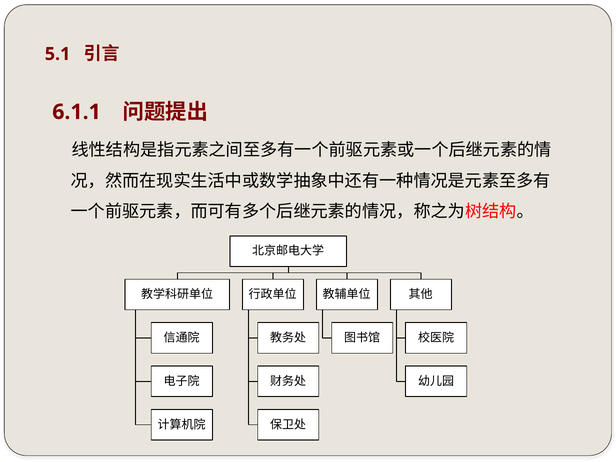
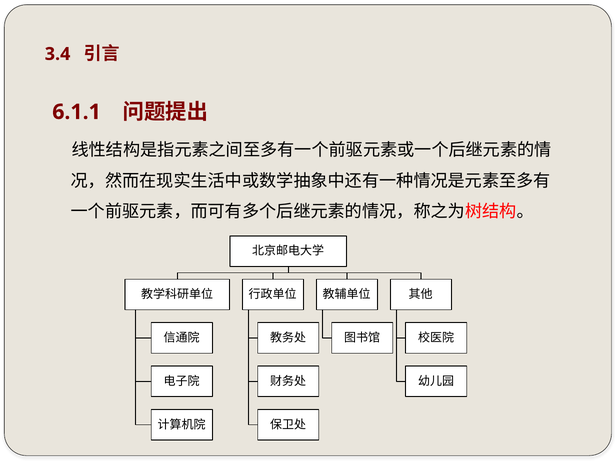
5.1: 5.1 -> 3.4 (58, 54)
